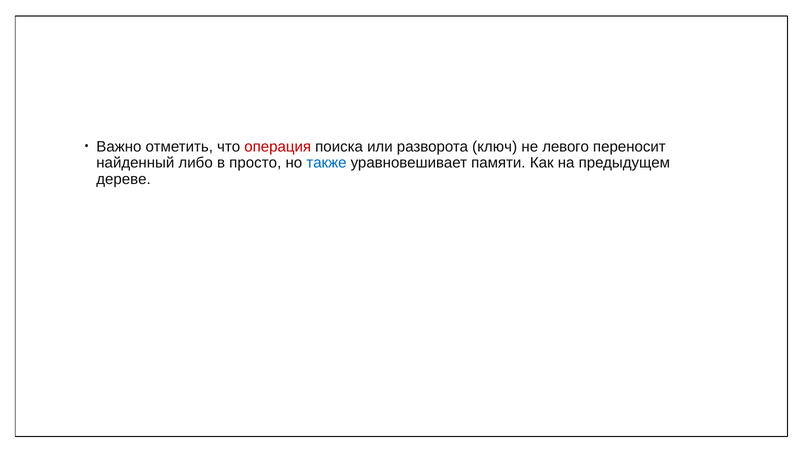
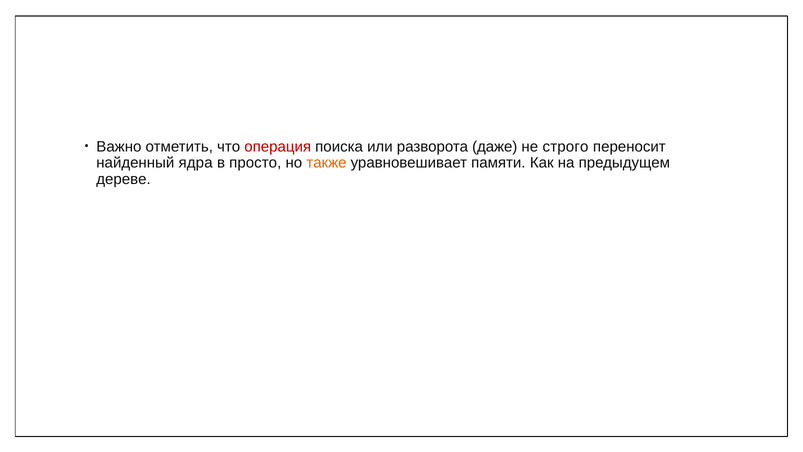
ключ: ключ -> даже (495, 147)
левого: левого -> строго (565, 147)
либо: либо -> ядра (196, 163)
также colour: blue -> orange (326, 163)
